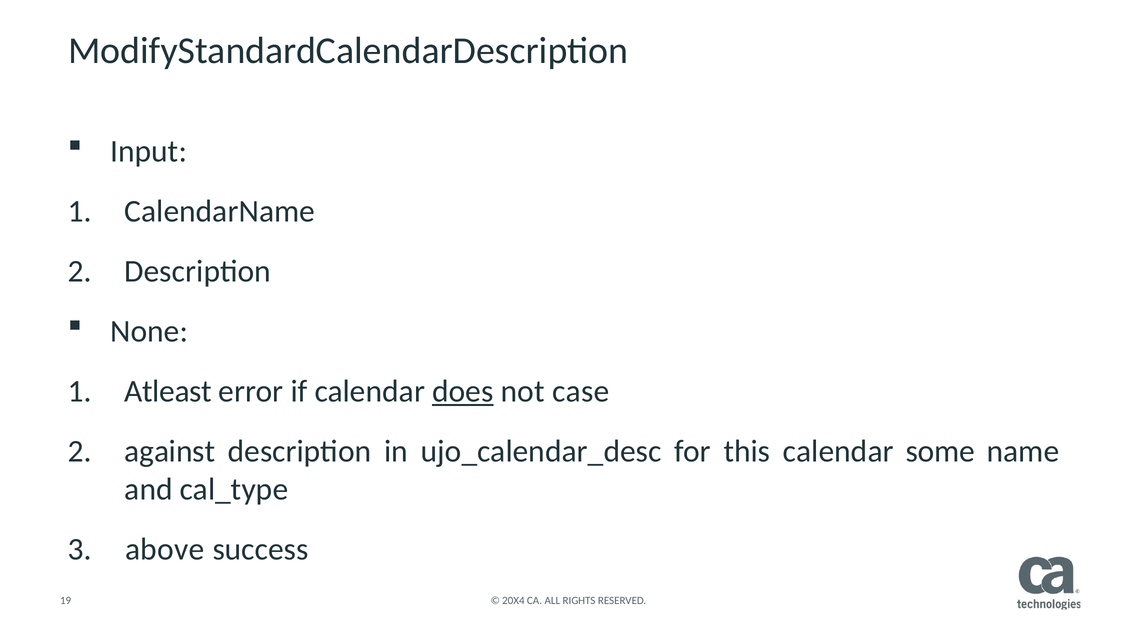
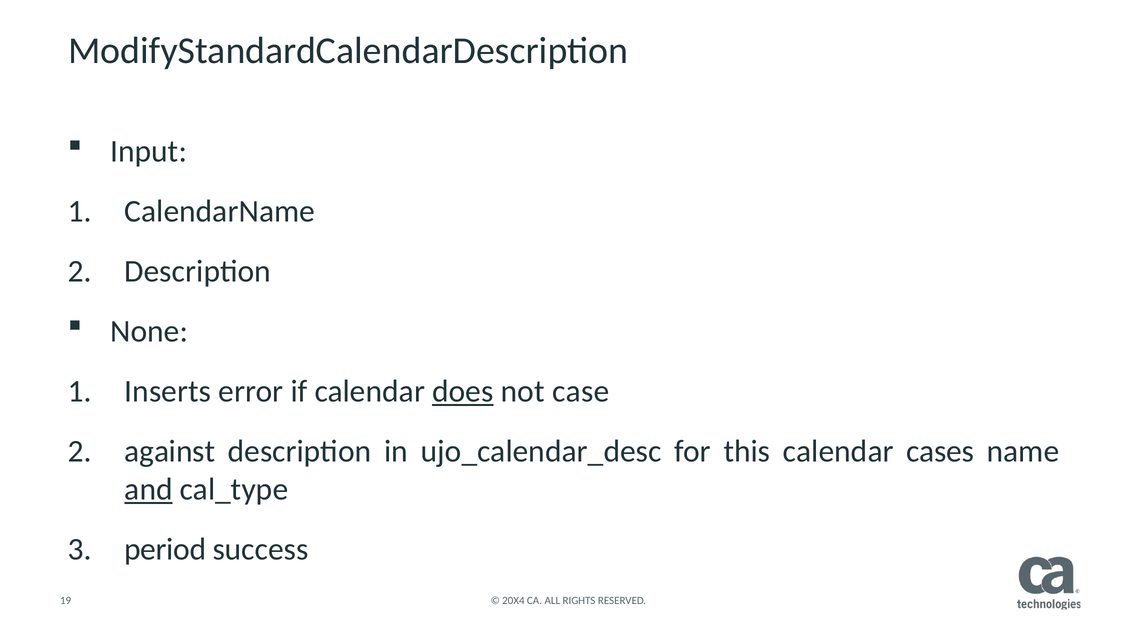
Atleast: Atleast -> Inserts (168, 391)
some: some -> cases (940, 451)
and underline: none -> present (149, 489)
above: above -> period (165, 549)
